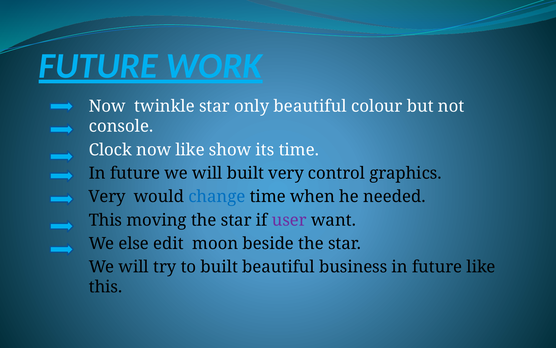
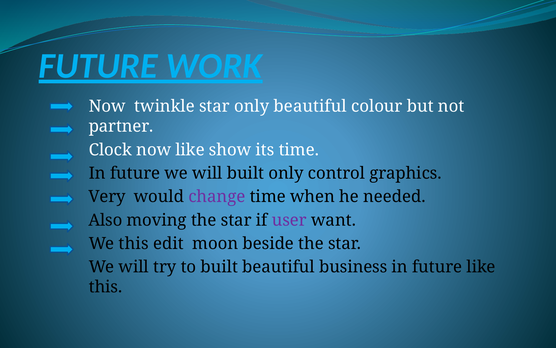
console: console -> partner (121, 126)
built very: very -> only (286, 173)
change colour: blue -> purple (217, 196)
This: This -> Also (105, 220)
We else: else -> this (134, 243)
